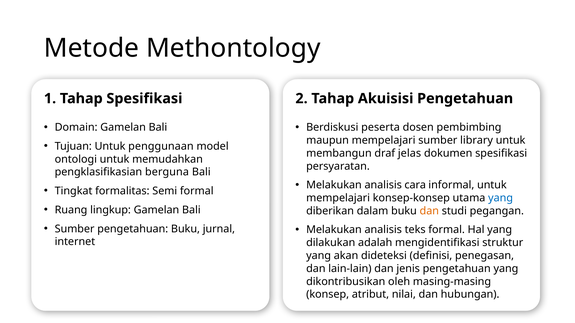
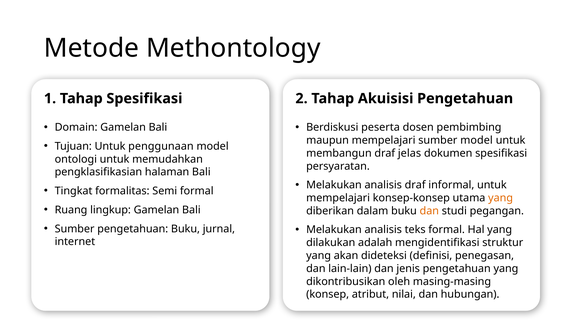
sumber library: library -> model (477, 140)
berguna: berguna -> halaman (167, 172)
analisis cara: cara -> draf (415, 185)
yang colour: blue -> orange (501, 198)
